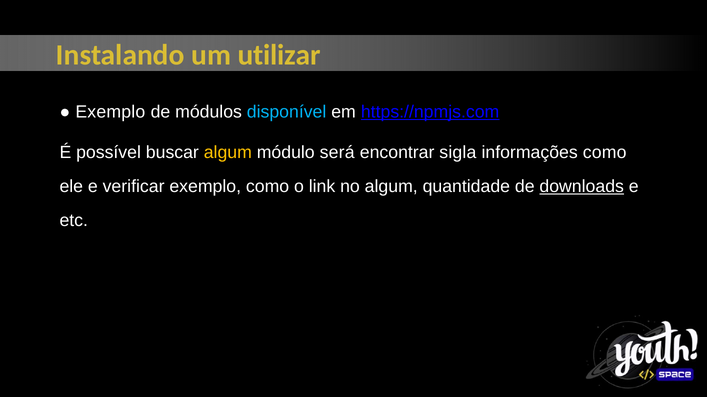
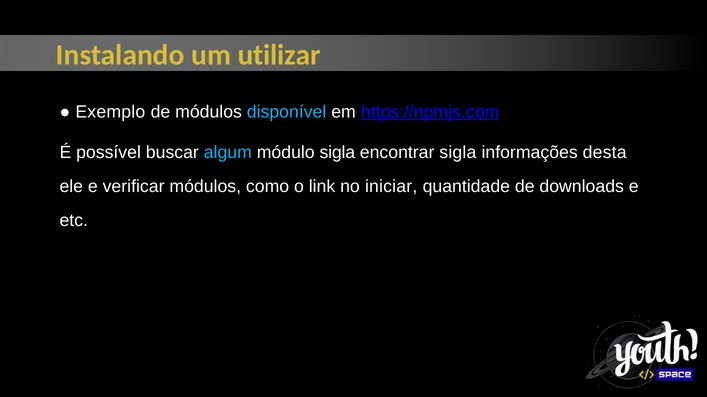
algum colour: yellow -> light blue (228, 153)
módulo será: será -> sigla (337, 153)
informações como: como -> desta (605, 153)
verificar exemplo: exemplo -> módulos (205, 187)
no algum: algum -> iniciar (391, 187)
downloads underline: present -> none (582, 187)
